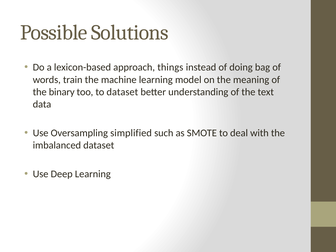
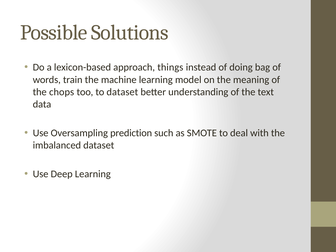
binary: binary -> chops (62, 92)
simplified: simplified -> prediction (131, 133)
